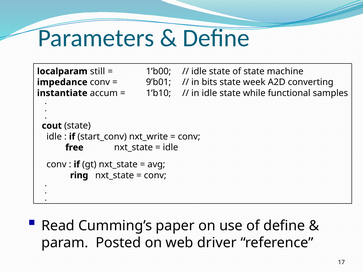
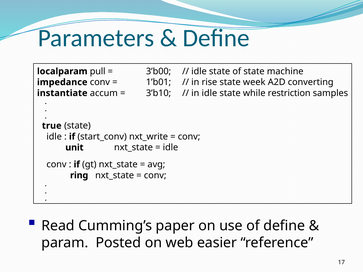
still: still -> pull (98, 71)
1’b00: 1’b00 -> 3’b00 (159, 71)
9’b01: 9’b01 -> 1’b01 (159, 82)
bits: bits -> rise (209, 82)
1’b10: 1’b10 -> 3’b10 (159, 93)
functional: functional -> restriction (289, 93)
cout: cout -> true (52, 126)
free: free -> unit (74, 148)
driver: driver -> easier (217, 243)
